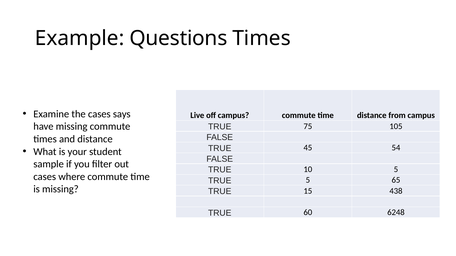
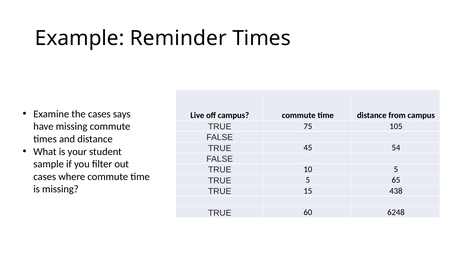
Questions: Questions -> Reminder (178, 38)
